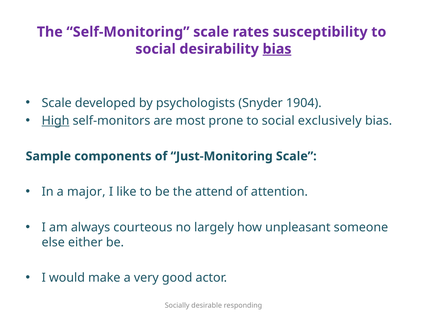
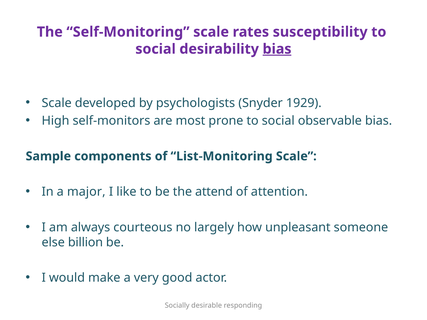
1904: 1904 -> 1929 (304, 103)
High underline: present -> none (56, 121)
exclusively: exclusively -> observable (330, 121)
Just-Monitoring: Just-Monitoring -> List-Monitoring (222, 156)
either: either -> billion (85, 242)
